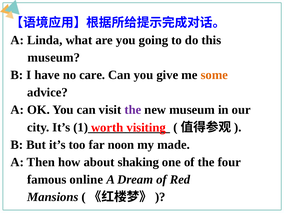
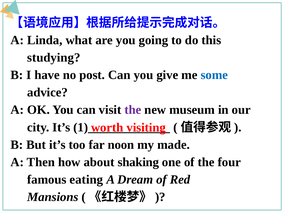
museum: museum -> studying (54, 58)
care: care -> post (92, 75)
some colour: orange -> blue (214, 75)
online: online -> eating (86, 179)
